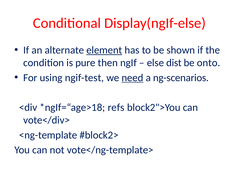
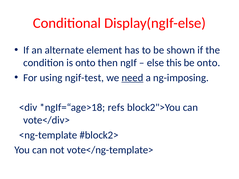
element underline: present -> none (104, 50)
is pure: pure -> onto (85, 63)
dist: dist -> this (174, 63)
ng-scenarios: ng-scenarios -> ng-imposing (181, 78)
